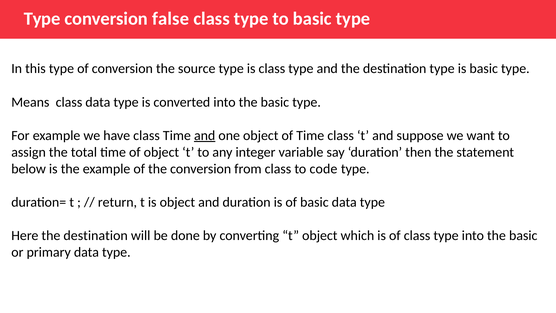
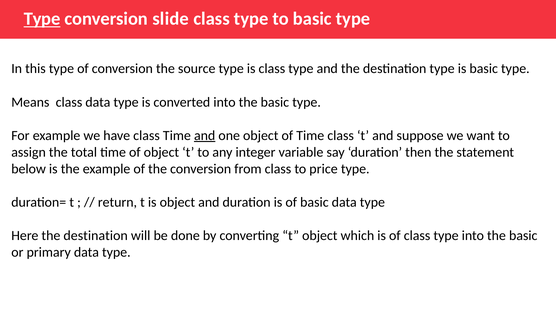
Type underline: none -> present (42, 19)
false: false -> slide (171, 19)
code: code -> price (324, 169)
